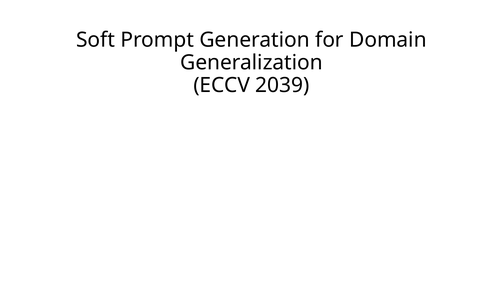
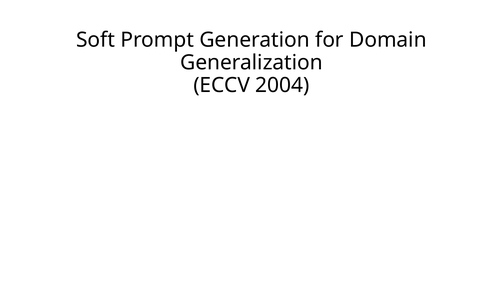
2039: 2039 -> 2004 (282, 85)
